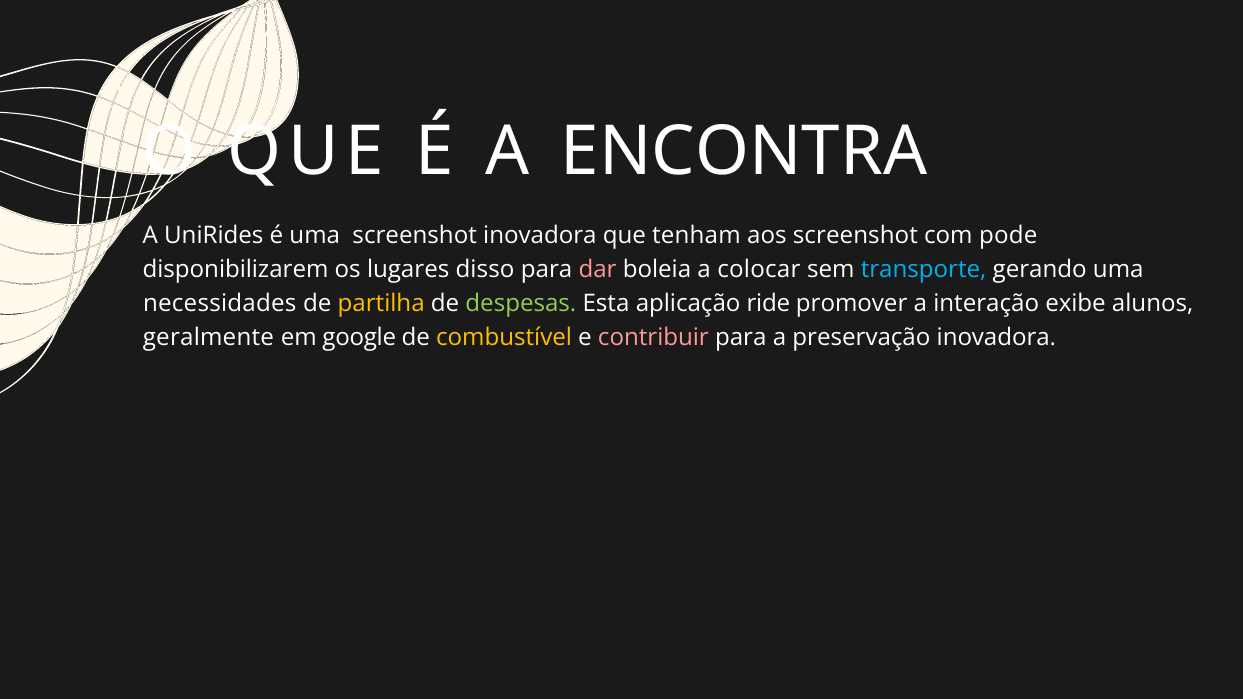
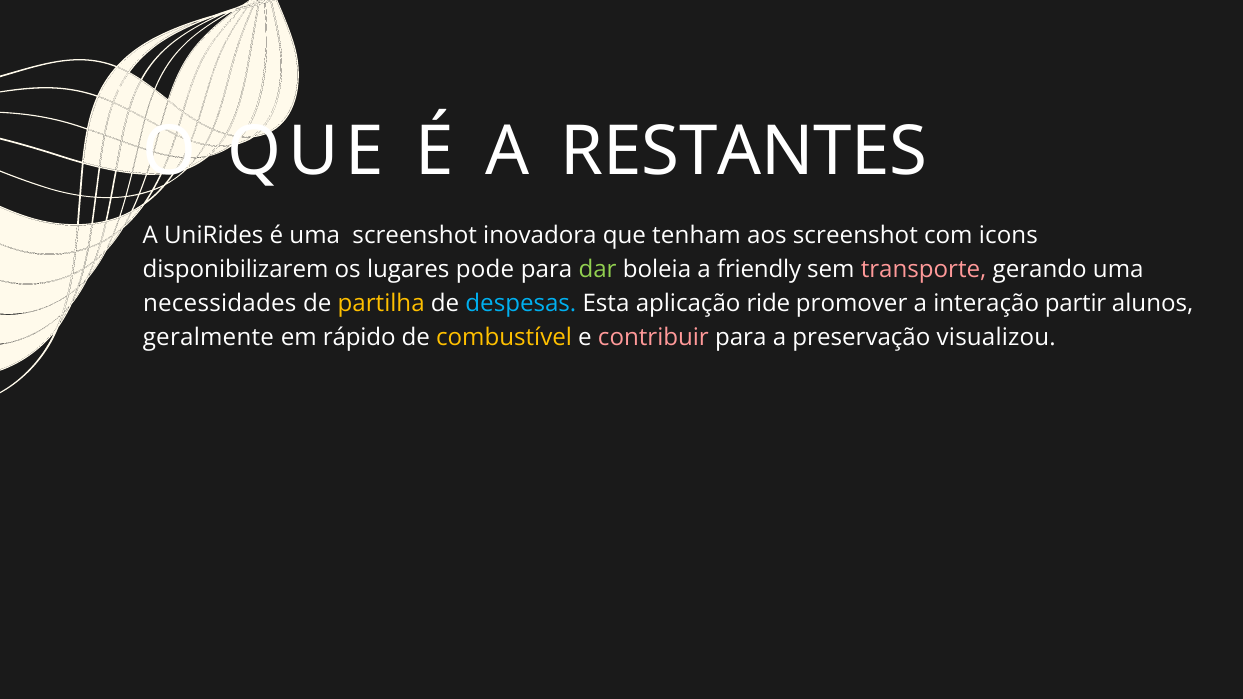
ENCONTRA: ENCONTRA -> RESTANTES (744, 151)
pode: pode -> icons (1008, 236)
disso: disso -> pode (485, 270)
dar colour: pink -> light green (598, 270)
colocar: colocar -> friendly (759, 270)
transporte colour: light blue -> pink (924, 270)
despesas colour: light green -> light blue (521, 303)
exibe: exibe -> partir (1076, 303)
google: google -> rápido (359, 337)
preservação inovadora: inovadora -> visualizou (996, 337)
